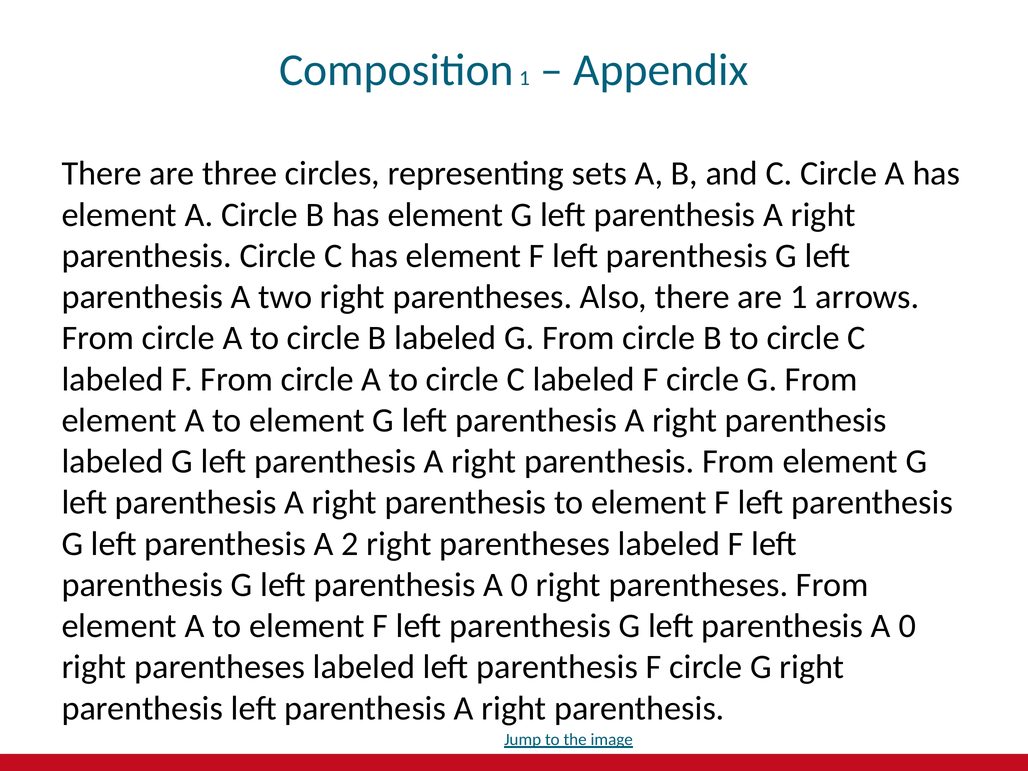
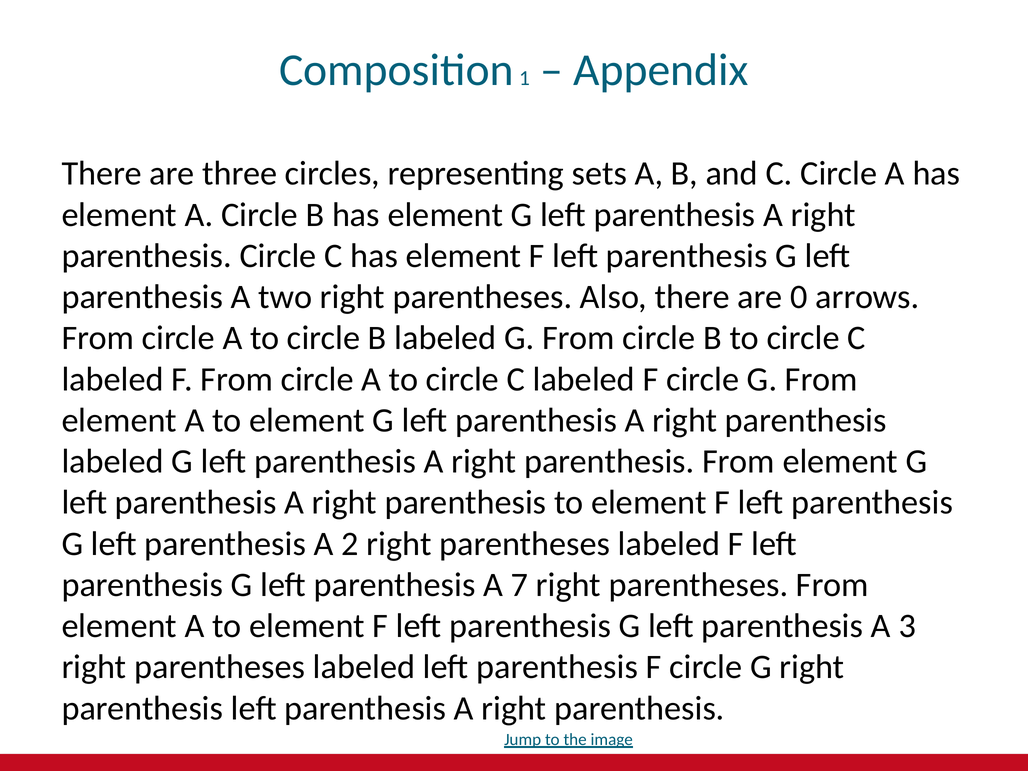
are 1: 1 -> 0 (799, 297)
0: 0 -> 7 (519, 585)
0: 0 -> 3 (907, 626)
